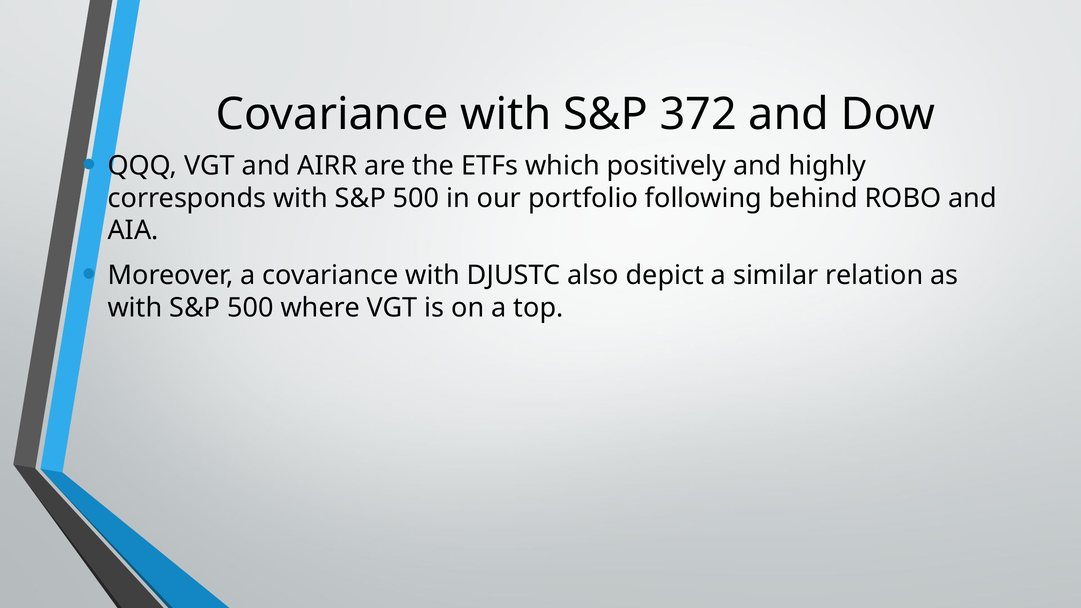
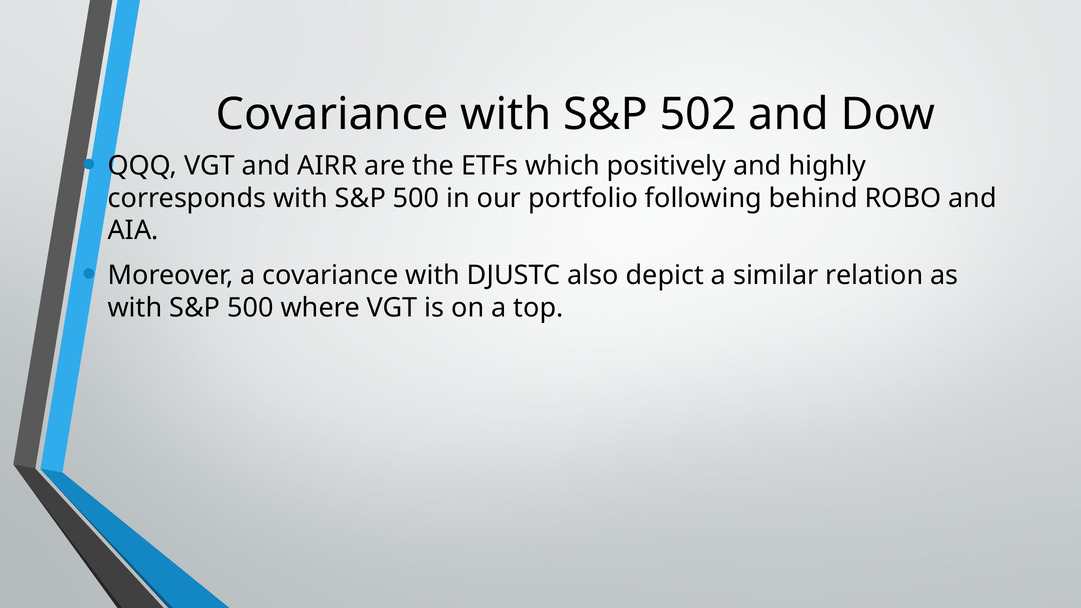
372: 372 -> 502 (698, 115)
